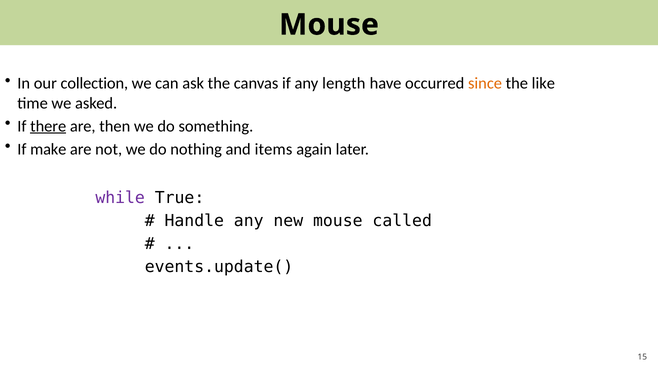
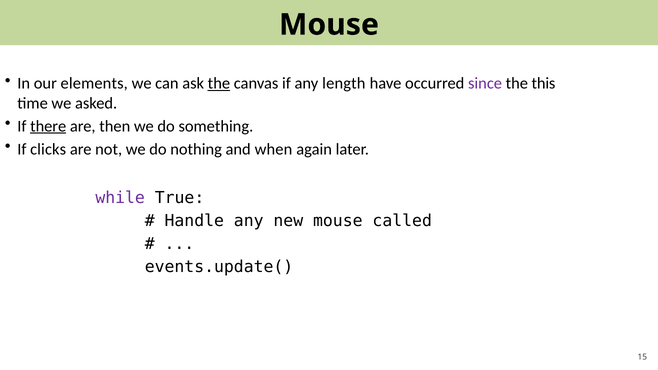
collection: collection -> elements (94, 83)
the underline: none -> present (219, 83)
since colour: orange -> purple (485, 83)
like: like -> this (543, 83)
make: make -> clicks (48, 149)
items: items -> when (273, 149)
